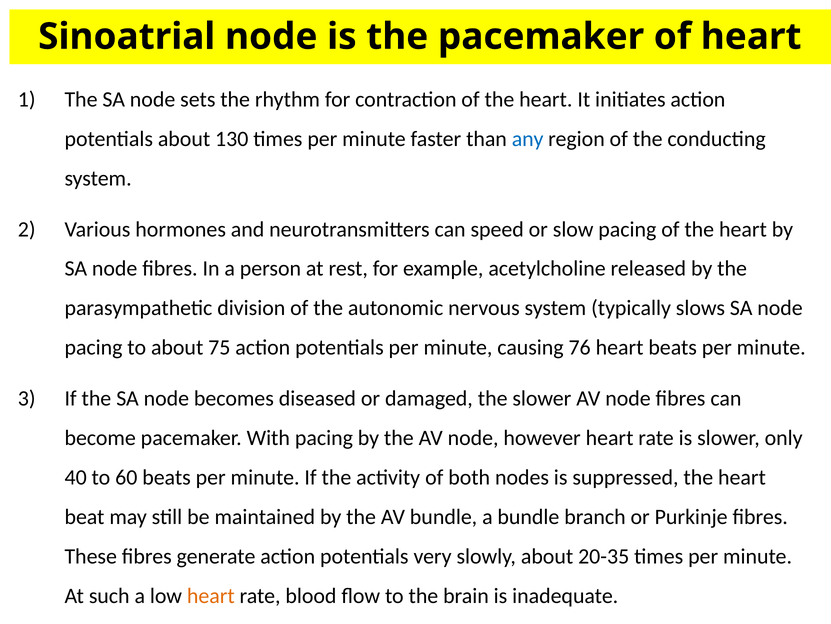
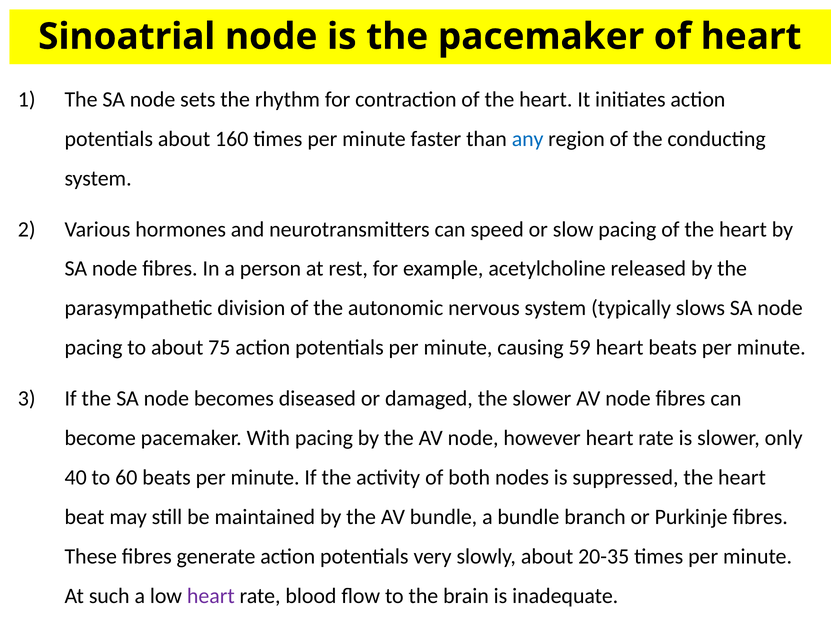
130: 130 -> 160 (232, 139)
76: 76 -> 59 (580, 347)
heart colour: orange -> purple (211, 595)
